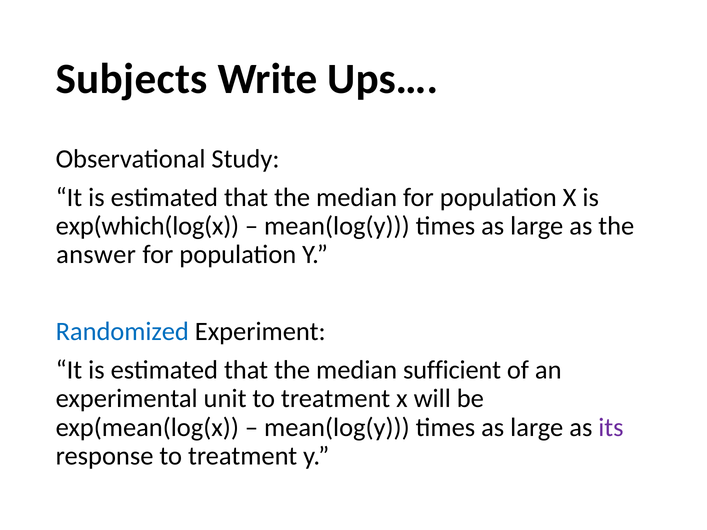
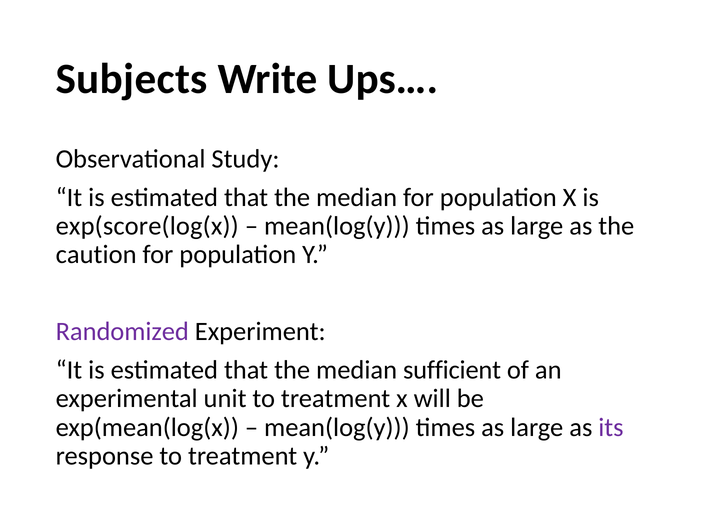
exp(which(log(x: exp(which(log(x -> exp(score(log(x (147, 226)
answer: answer -> caution (96, 255)
Randomized colour: blue -> purple (122, 332)
